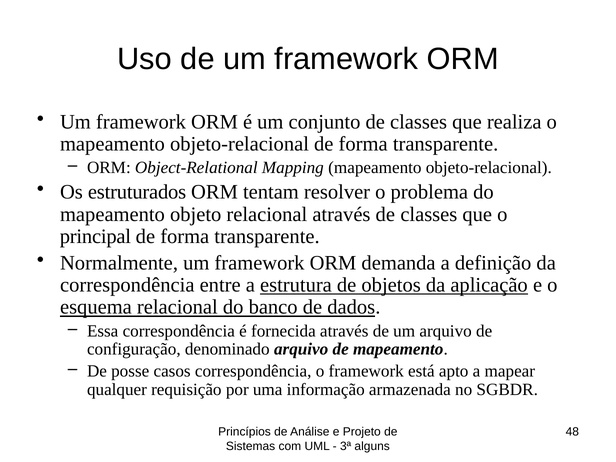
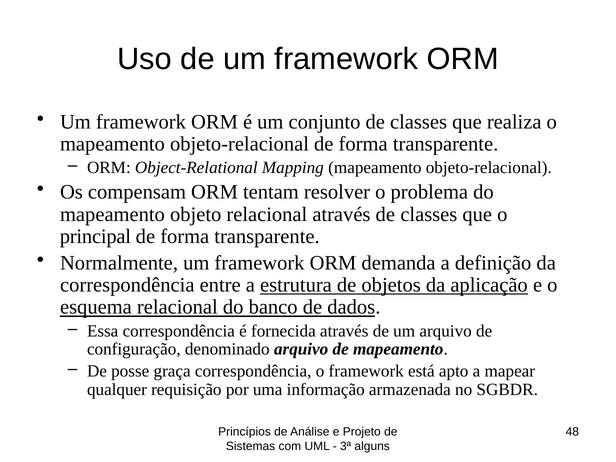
estruturados: estruturados -> compensam (137, 192)
casos: casos -> graça (172, 371)
